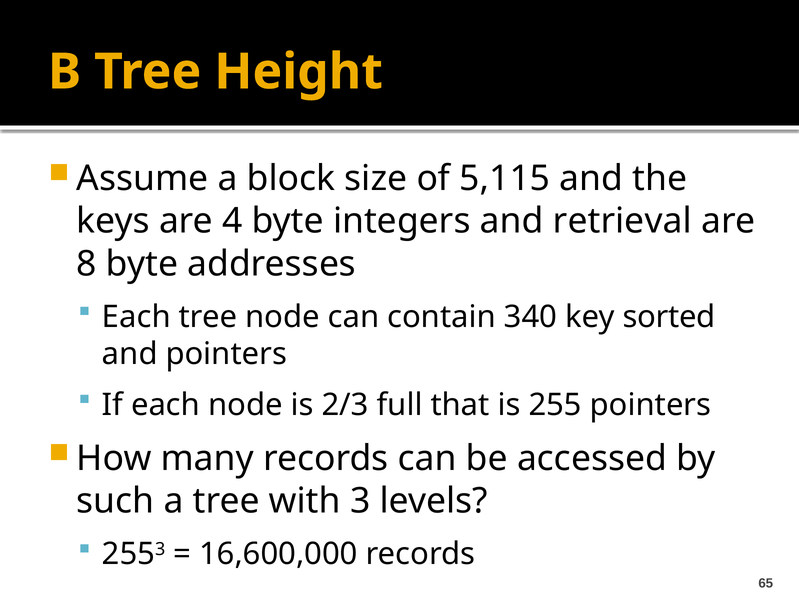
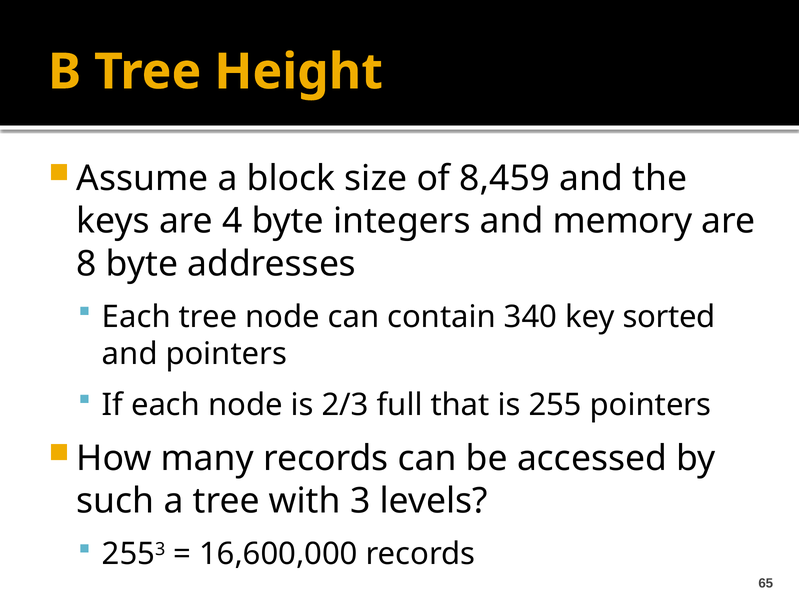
5,115: 5,115 -> 8,459 (505, 178)
retrieval: retrieval -> memory (623, 221)
